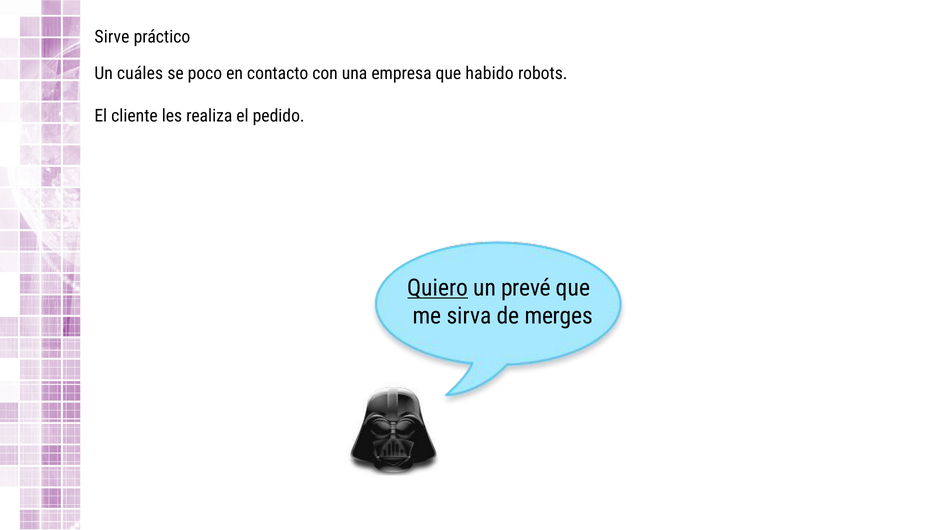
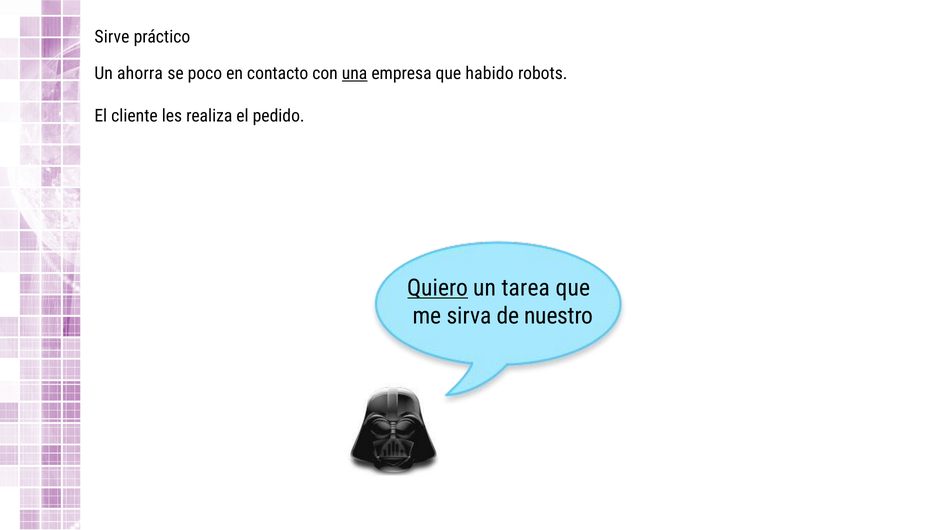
cuáles: cuáles -> ahorra (140, 73)
una underline: none -> present (355, 73)
prevé: prevé -> tarea (526, 287)
merges: merges -> nuestro (559, 316)
